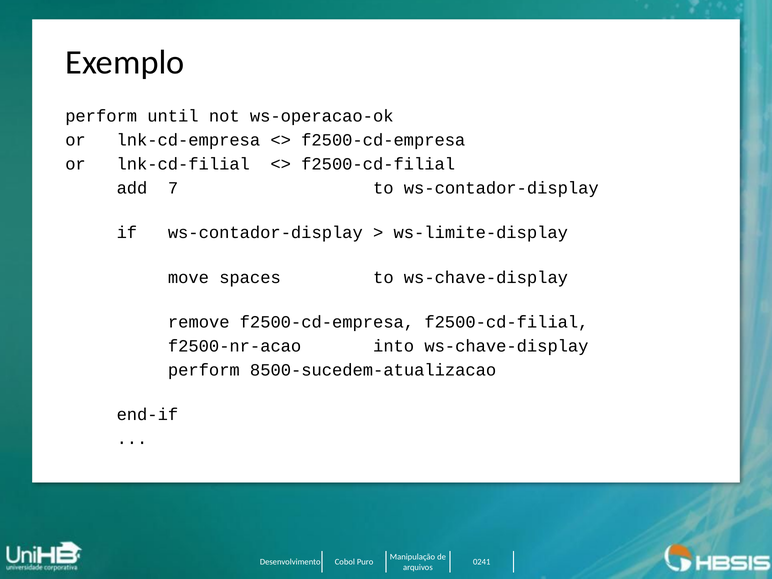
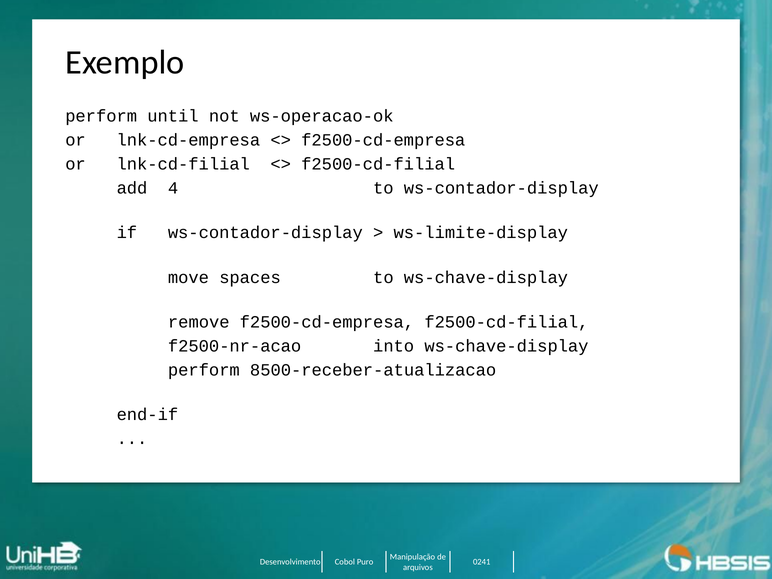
7: 7 -> 4 (173, 188)
8500-sucedem-atualizacao: 8500-sucedem-atualizacao -> 8500-receber-atualizacao (373, 370)
